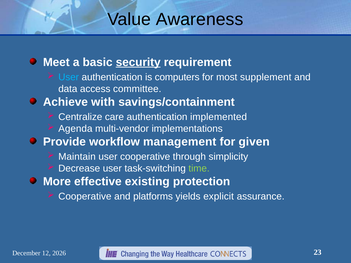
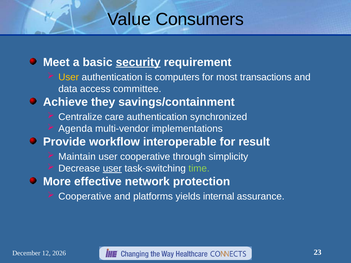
Awareness: Awareness -> Consumers (200, 19)
User colour: light blue -> yellow (69, 77)
supplement: supplement -> transactions (266, 77)
with: with -> they (103, 102)
implemented: implemented -> synchronized (219, 117)
management: management -> interoperable (180, 142)
given: given -> result (254, 142)
user underline: none -> present (112, 169)
existing: existing -> network (147, 182)
explicit: explicit -> internal (219, 197)
